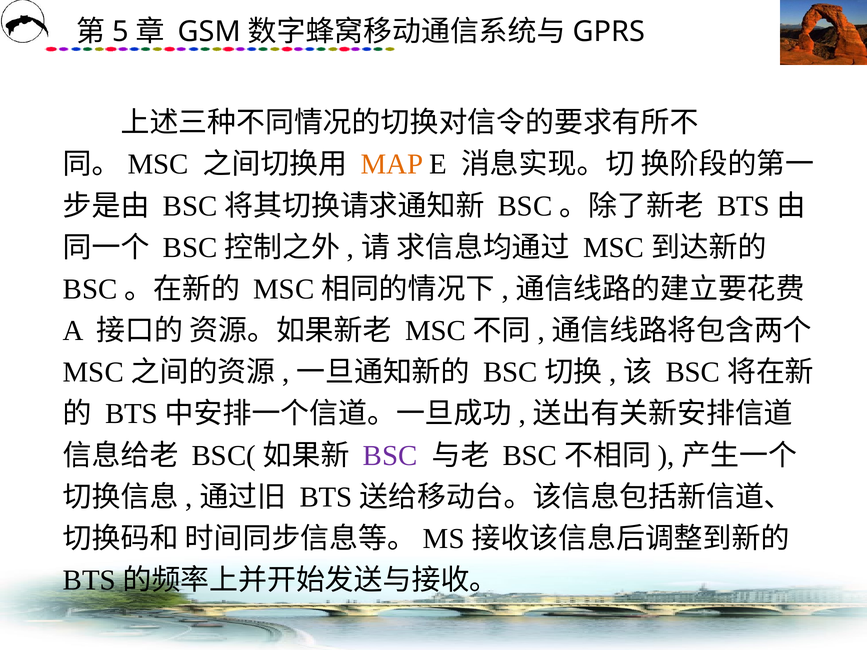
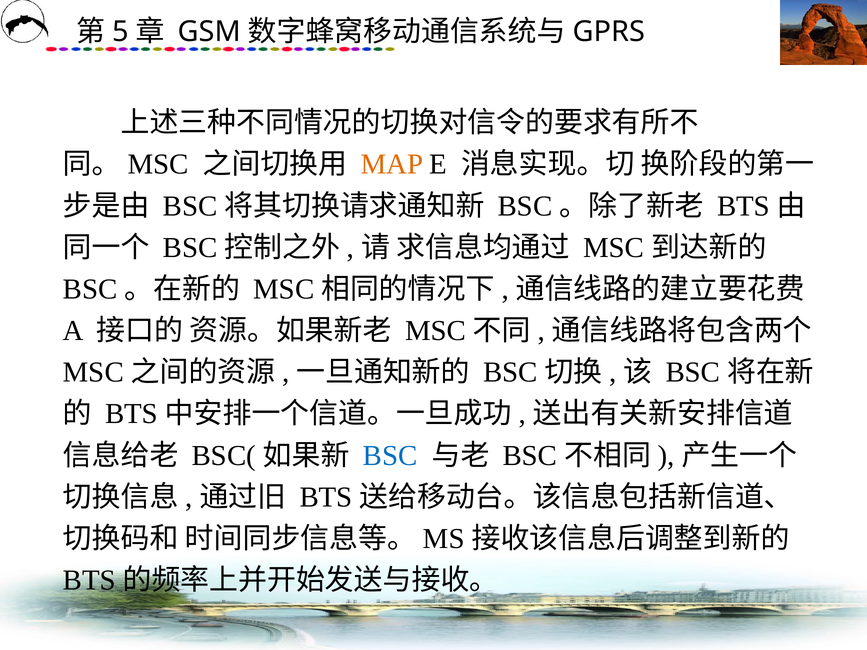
BSC colour: purple -> blue (390, 456)
